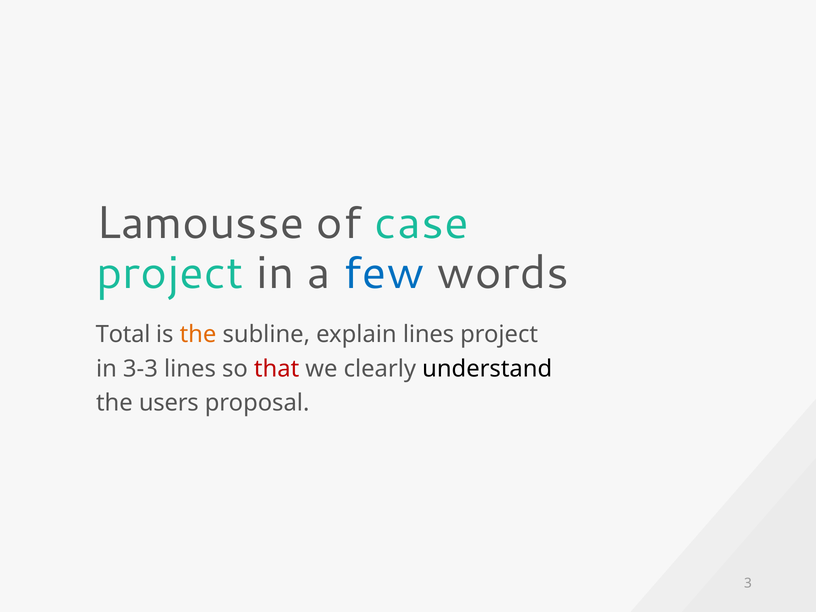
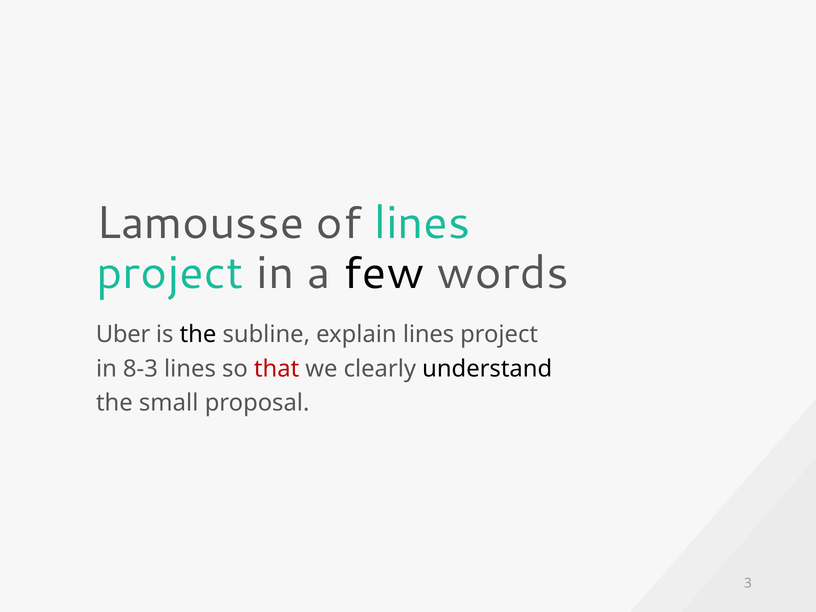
of case: case -> lines (422, 223)
few colour: blue -> black (384, 273)
Total: Total -> Uber (123, 334)
the colour: orange -> black (198, 334)
3-3: 3-3 -> 8-3 (140, 369)
users: users -> small (169, 403)
